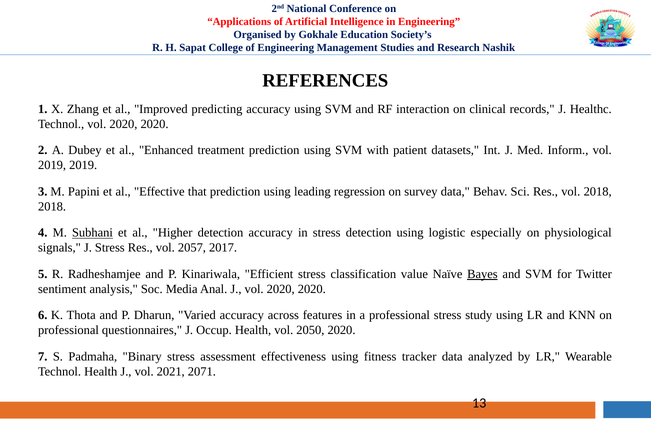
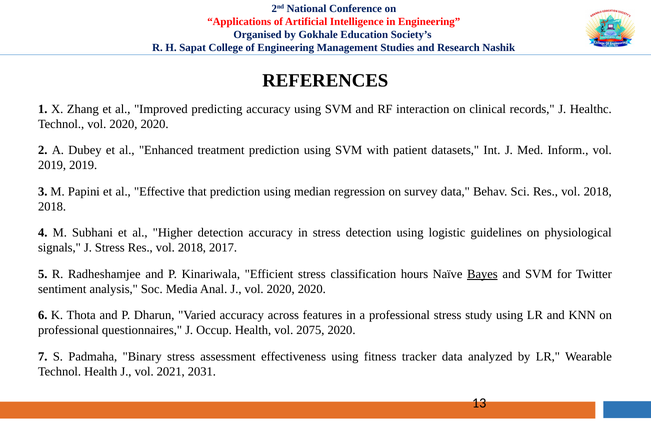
leading: leading -> median (312, 192)
Subhani underline: present -> none (92, 233)
especially: especially -> guidelines (496, 233)
Stress Res vol 2057: 2057 -> 2018 (192, 248)
value: value -> hours (415, 274)
2050: 2050 -> 2075 (310, 330)
2071: 2071 -> 2031 (202, 371)
